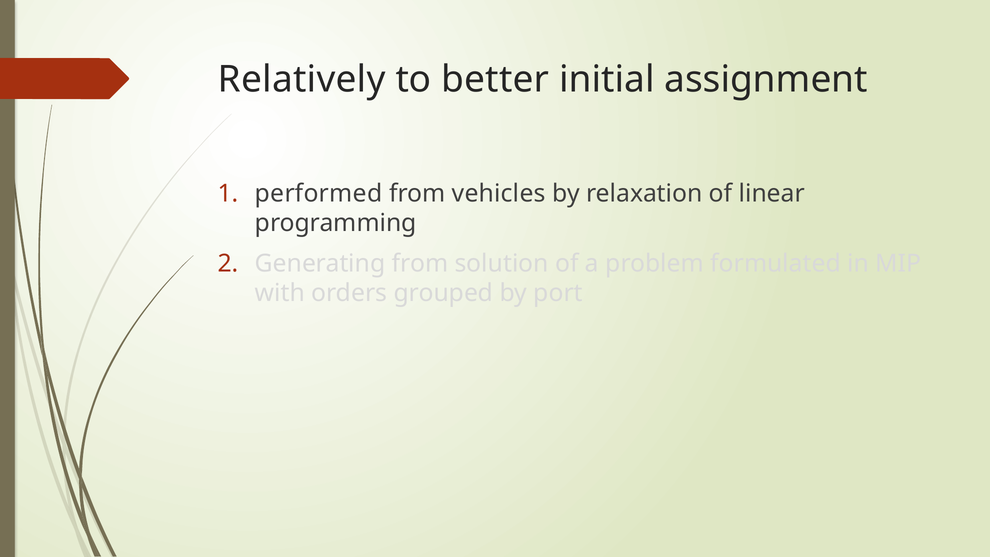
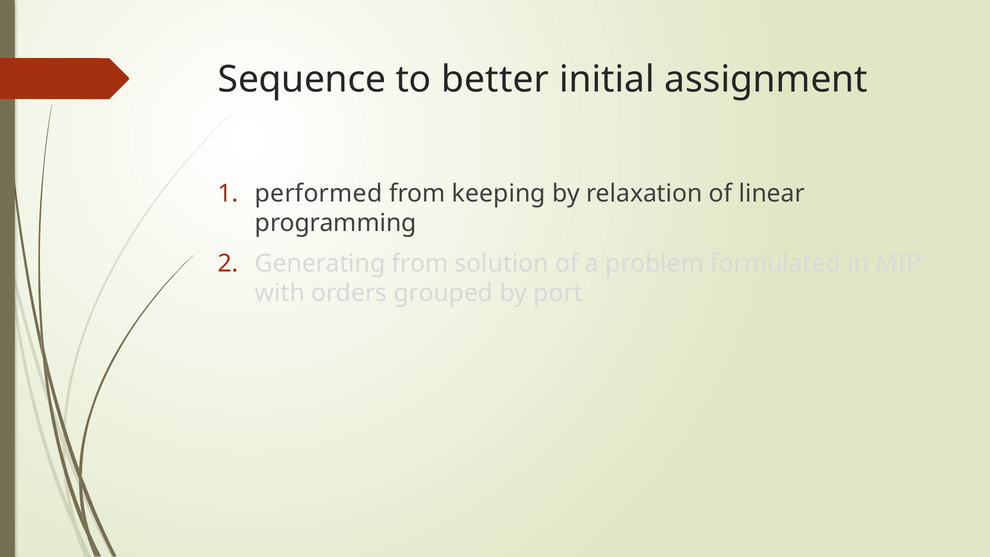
Relatively: Relatively -> Sequence (302, 79)
vehicles: vehicles -> keeping (499, 194)
